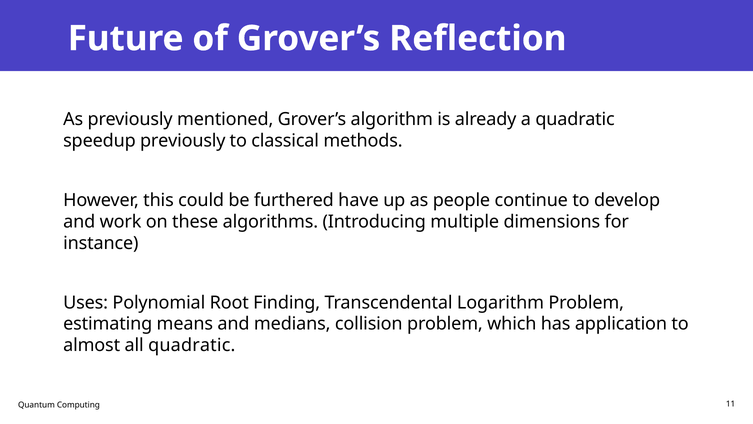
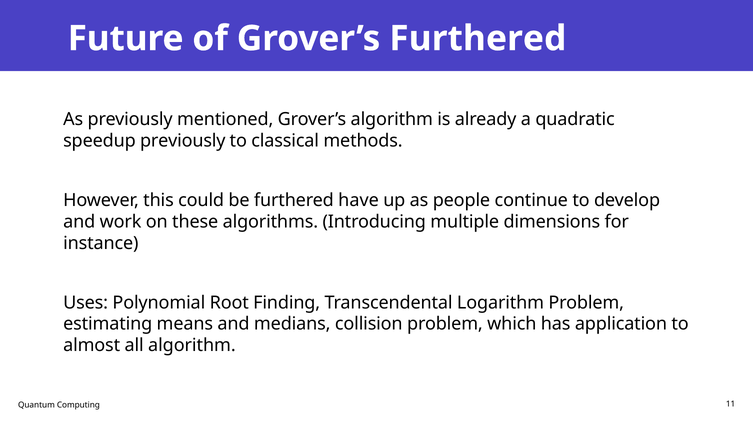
Grover’s Reflection: Reflection -> Furthered (478, 38)
all quadratic: quadratic -> algorithm (192, 345)
